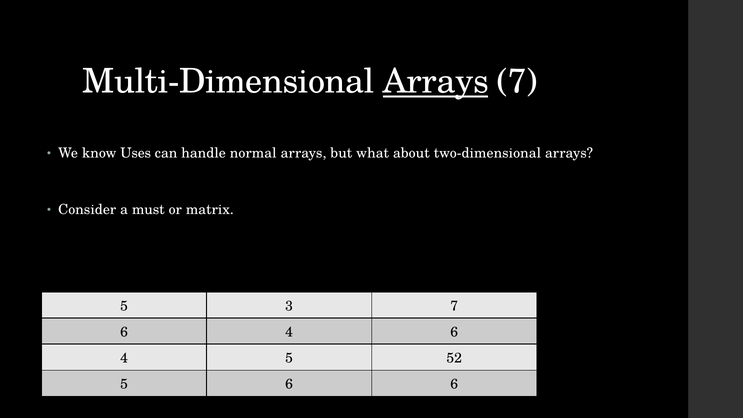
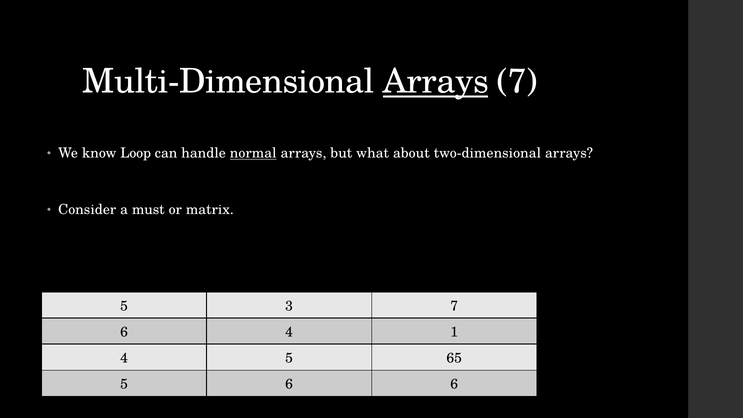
Uses: Uses -> Loop (136, 153)
normal underline: none -> present (253, 153)
4 6: 6 -> 1 (454, 332)
52: 52 -> 65 (454, 358)
